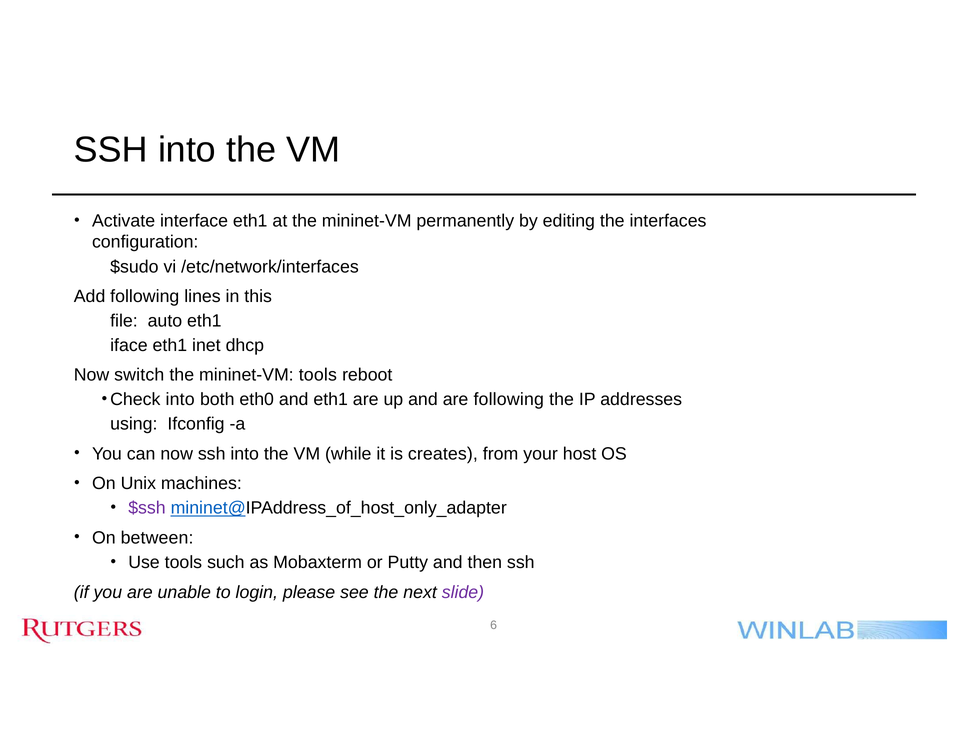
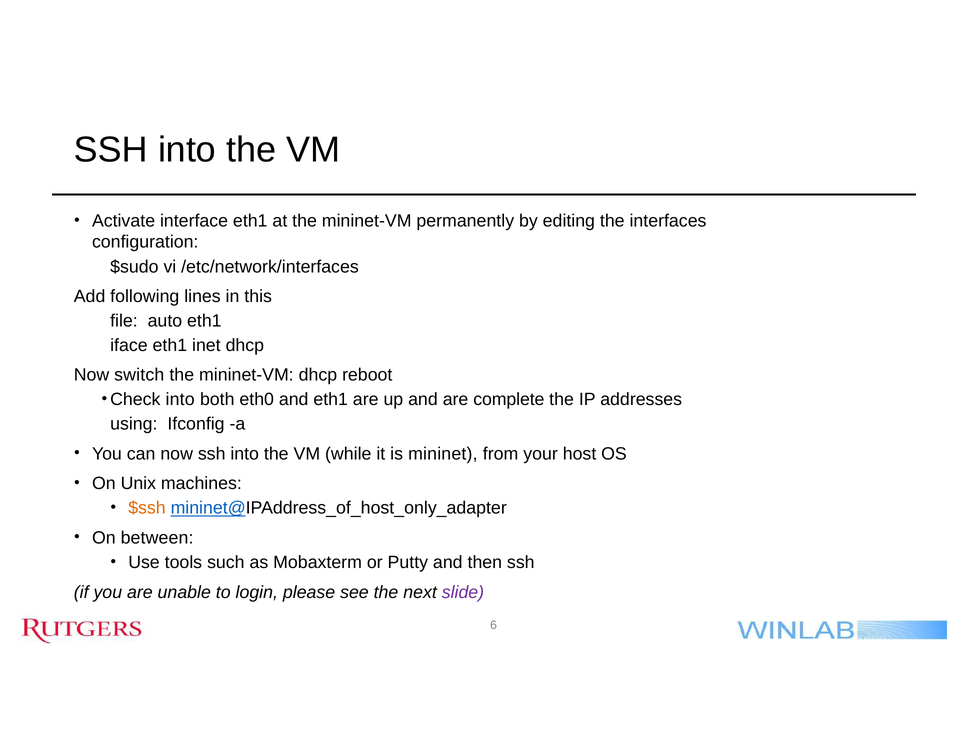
mininet-VM tools: tools -> dhcp (318, 375)
are following: following -> complete (509, 400)
creates: creates -> mininet (443, 454)
$ssh colour: purple -> orange (147, 508)
